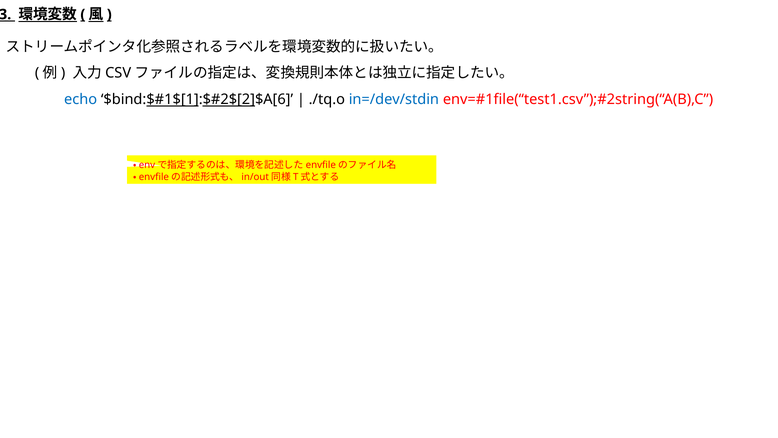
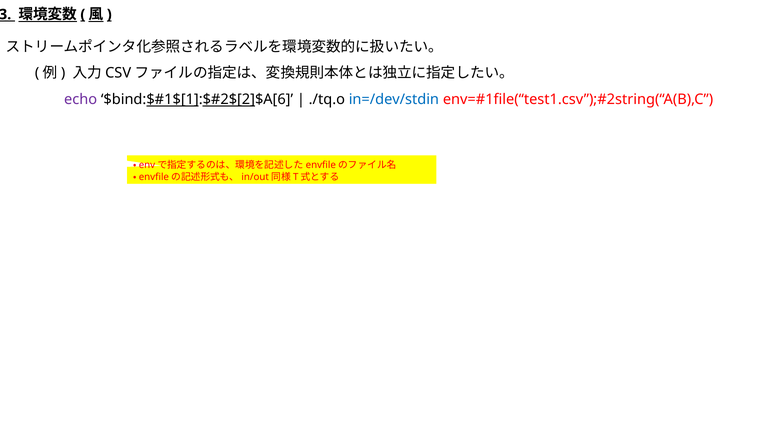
echo colour: blue -> purple (81, 99)
